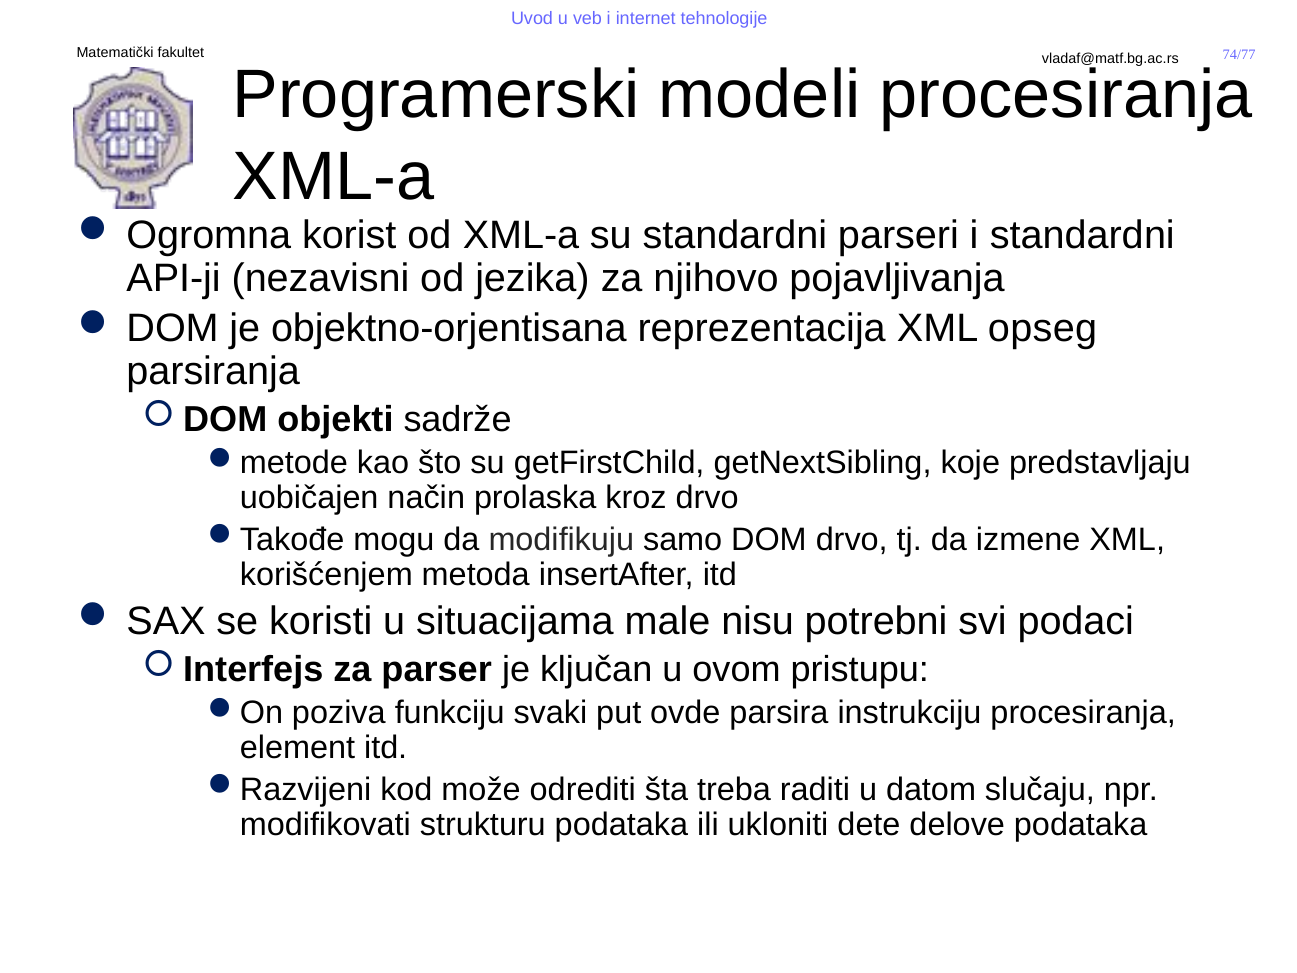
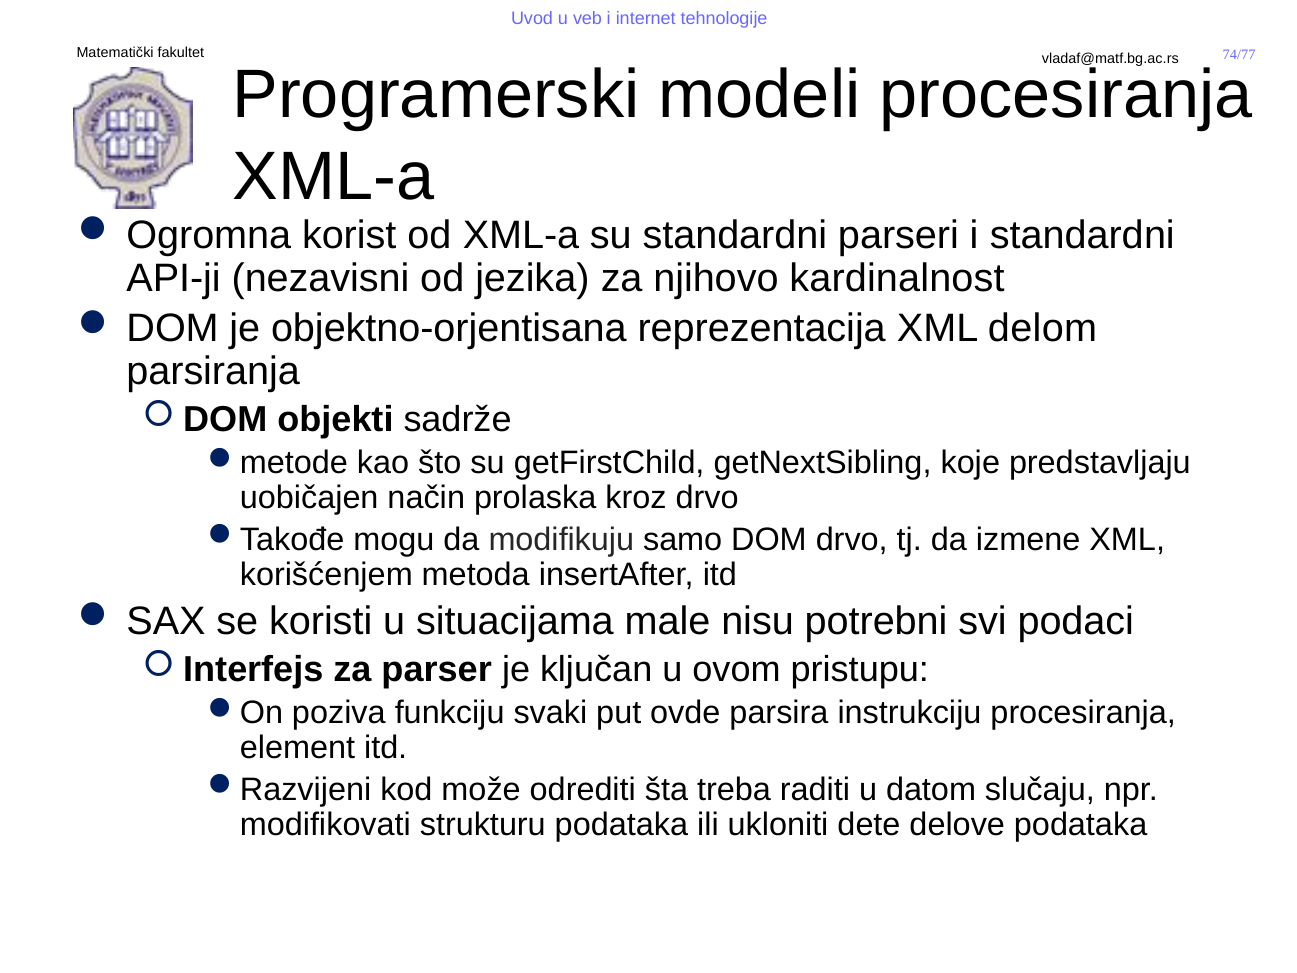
pojavljivanja: pojavljivanja -> kardinalnost (897, 278)
opseg: opseg -> delom (1043, 329)
